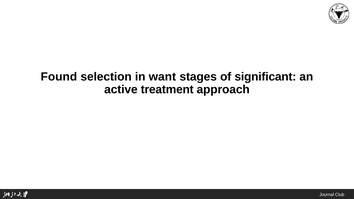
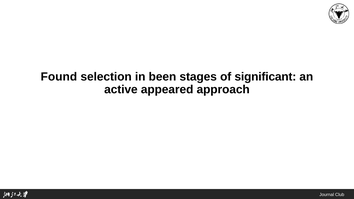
want: want -> been (162, 77)
treatment: treatment -> appeared (167, 89)
